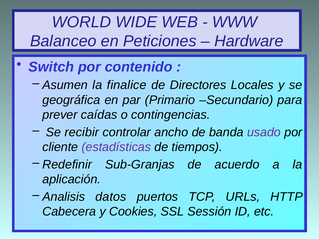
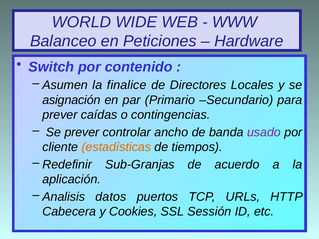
geográfica: geográfica -> asignación (71, 100)
Se recibir: recibir -> prever (82, 132)
estadísticas colour: purple -> orange (116, 147)
